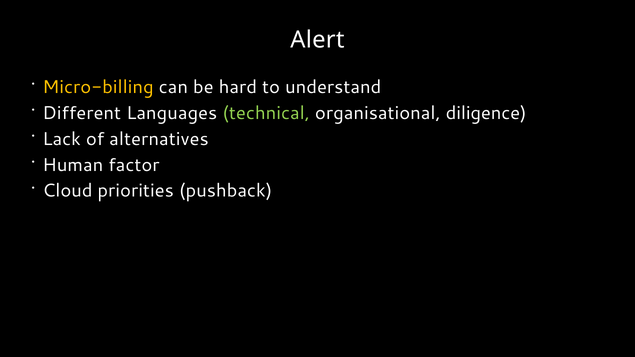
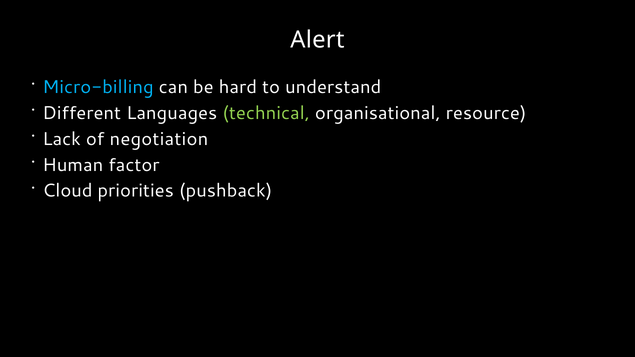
Micro-billing colour: yellow -> light blue (98, 87)
diligence: diligence -> resource (486, 113)
alternatives: alternatives -> negotiation (159, 139)
